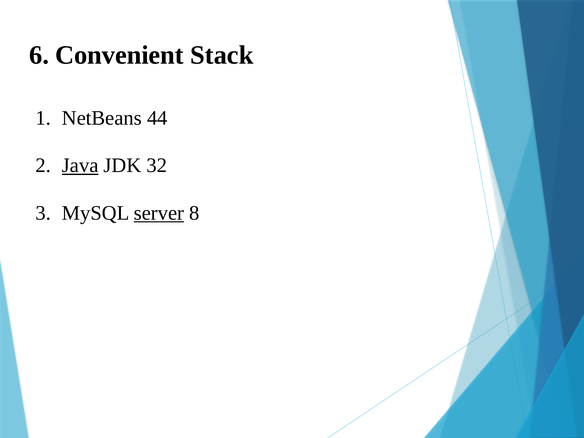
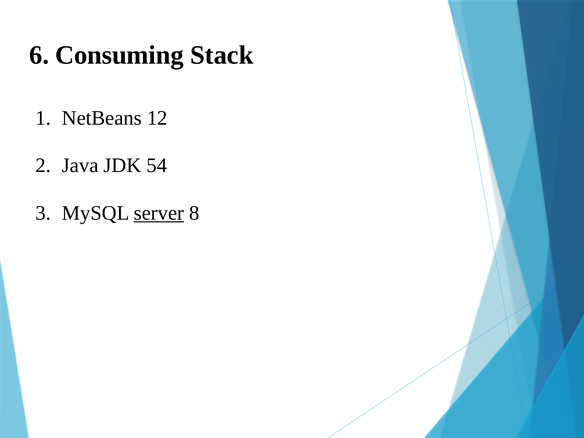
Convenient: Convenient -> Consuming (119, 55)
44: 44 -> 12 (157, 118)
Java underline: present -> none (80, 165)
32: 32 -> 54 (157, 165)
